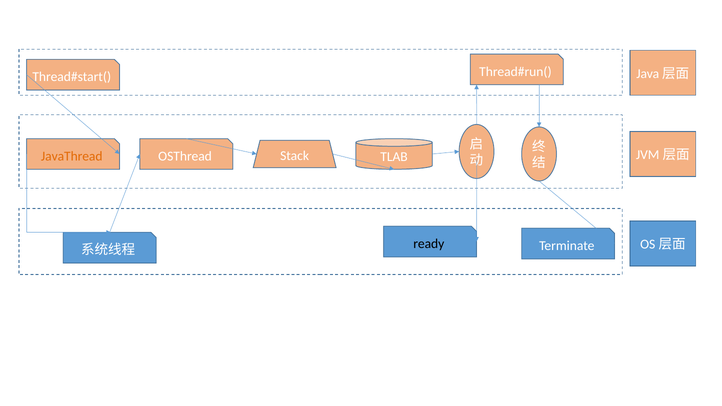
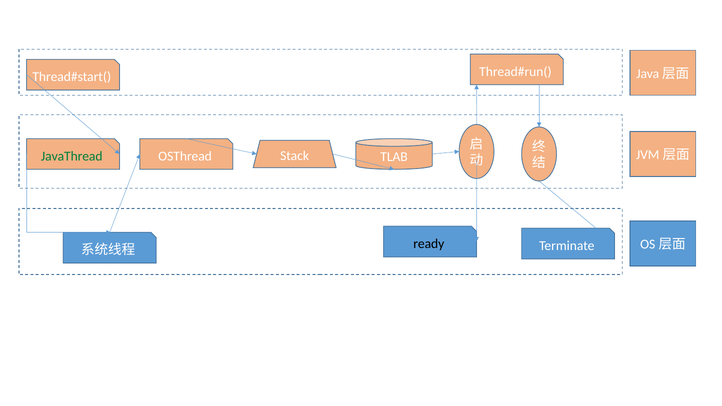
JavaThread colour: orange -> green (72, 156)
